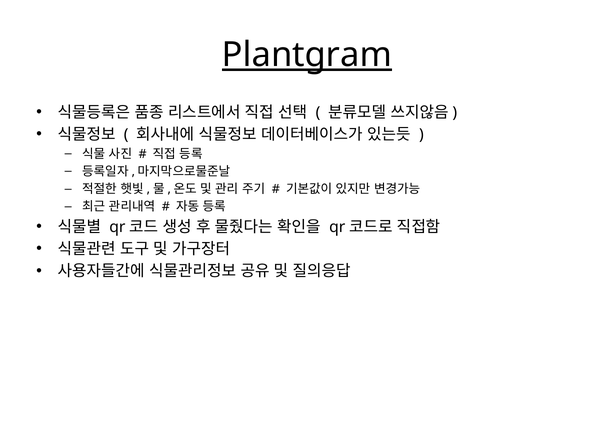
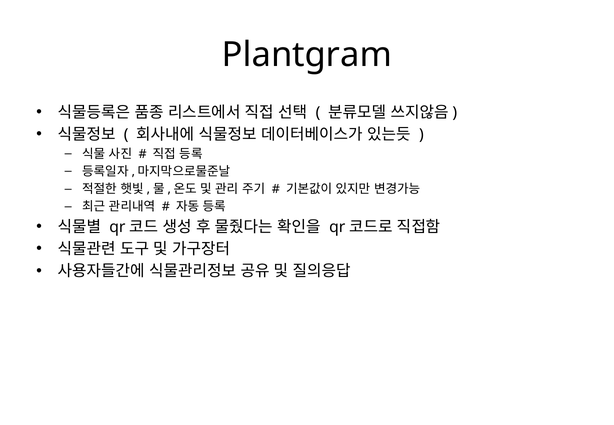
Plantgram underline: present -> none (307, 55)
